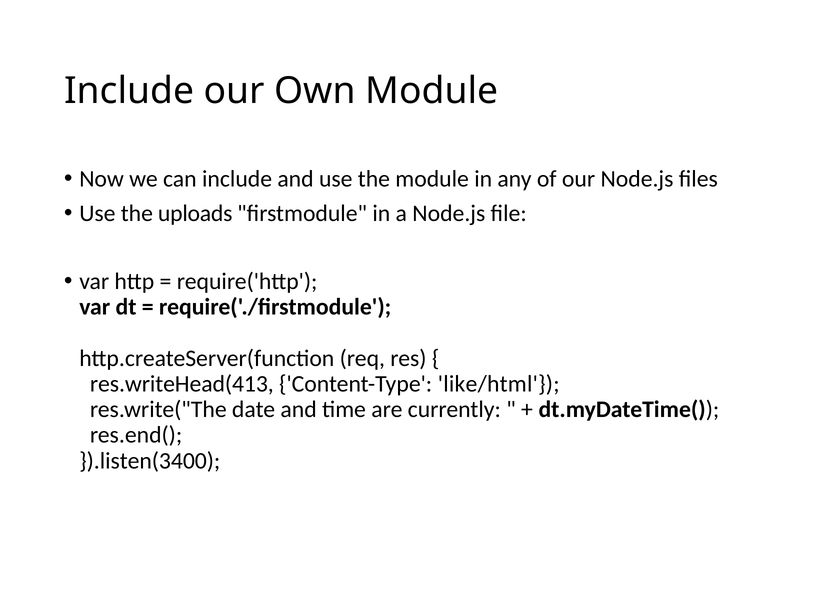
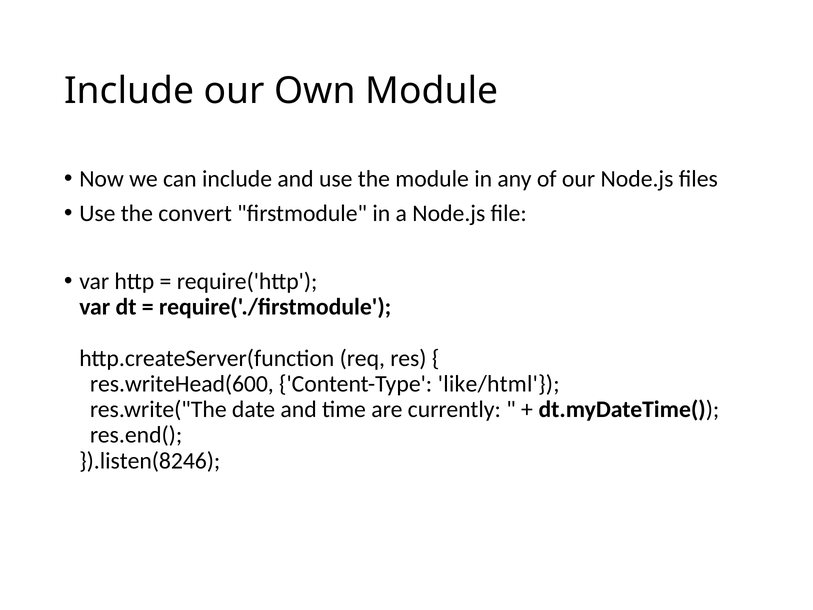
uploads: uploads -> convert (195, 213)
res.writeHead(413: res.writeHead(413 -> res.writeHead(600 (182, 384)
}).listen(3400: }).listen(3400 -> }).listen(8246 (150, 461)
